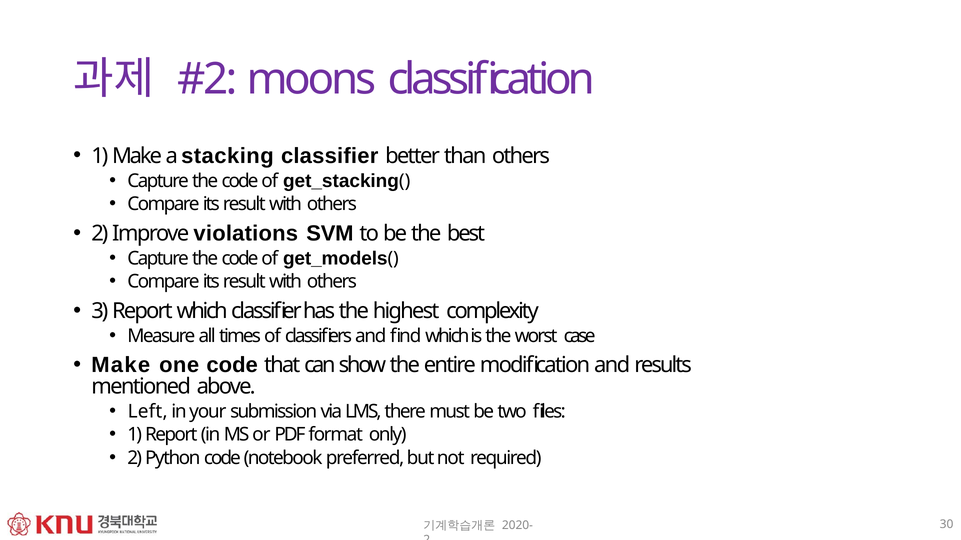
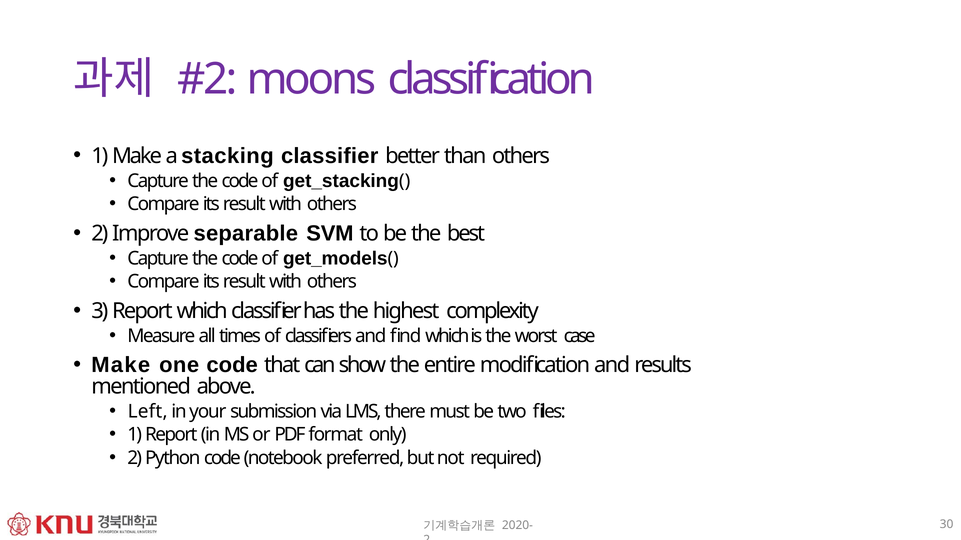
violations: violations -> separable (246, 234)
